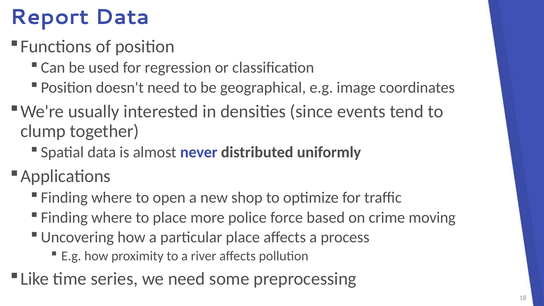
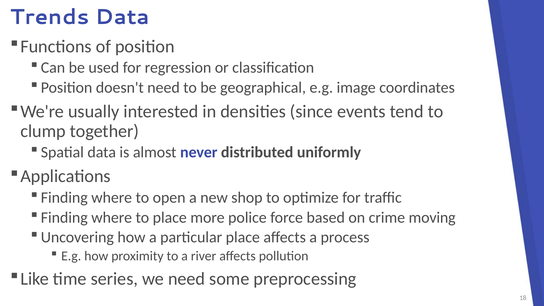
Report: Report -> Trends (50, 17)
